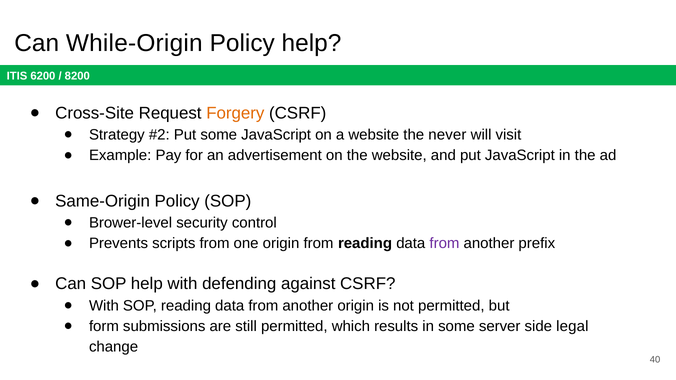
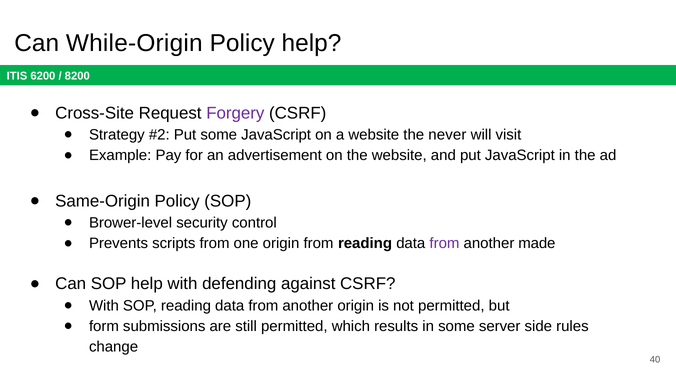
Forgery colour: orange -> purple (235, 113)
prefix: prefix -> made (537, 244)
legal: legal -> rules (572, 326)
